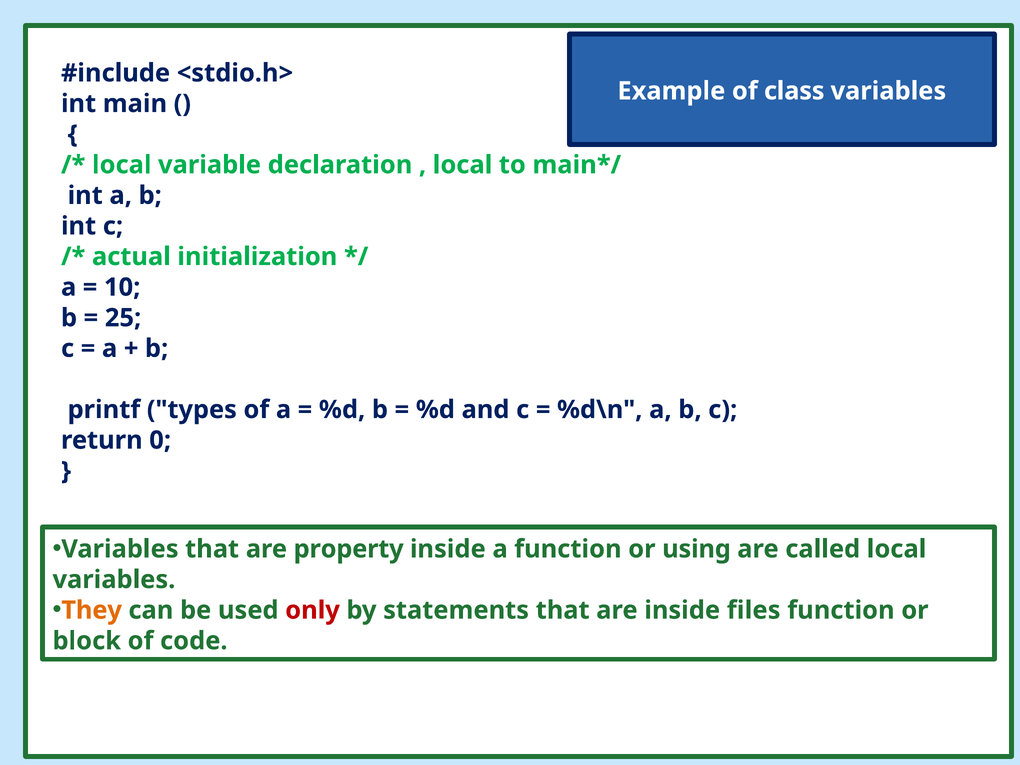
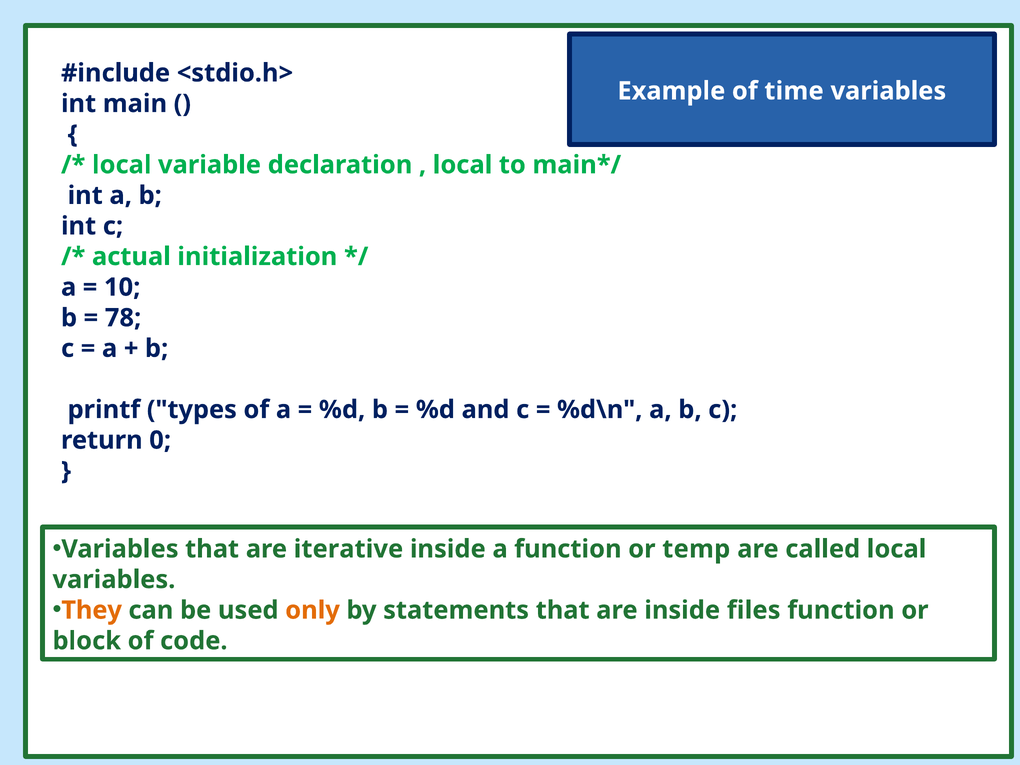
class: class -> time (794, 91)
25: 25 -> 78 (123, 318)
property: property -> iterative (348, 549)
using: using -> temp (696, 549)
only colour: red -> orange (313, 610)
